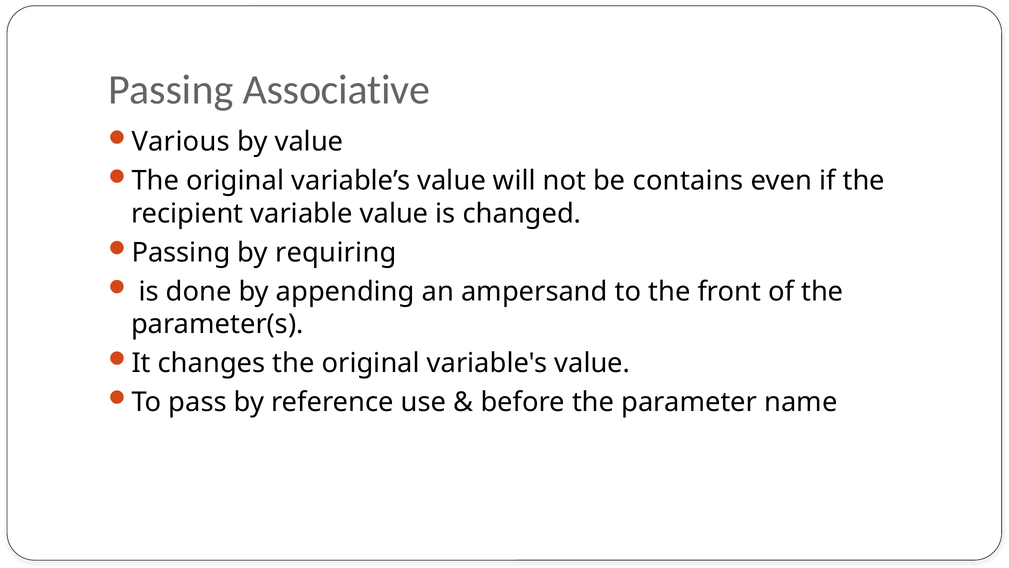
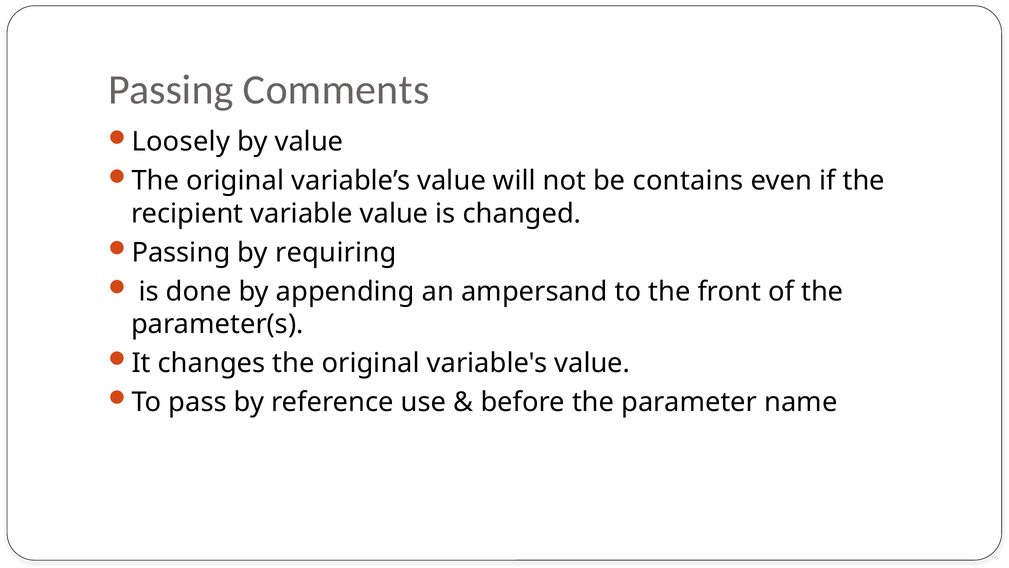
Associative: Associative -> Comments (336, 90)
Various: Various -> Loosely (181, 142)
